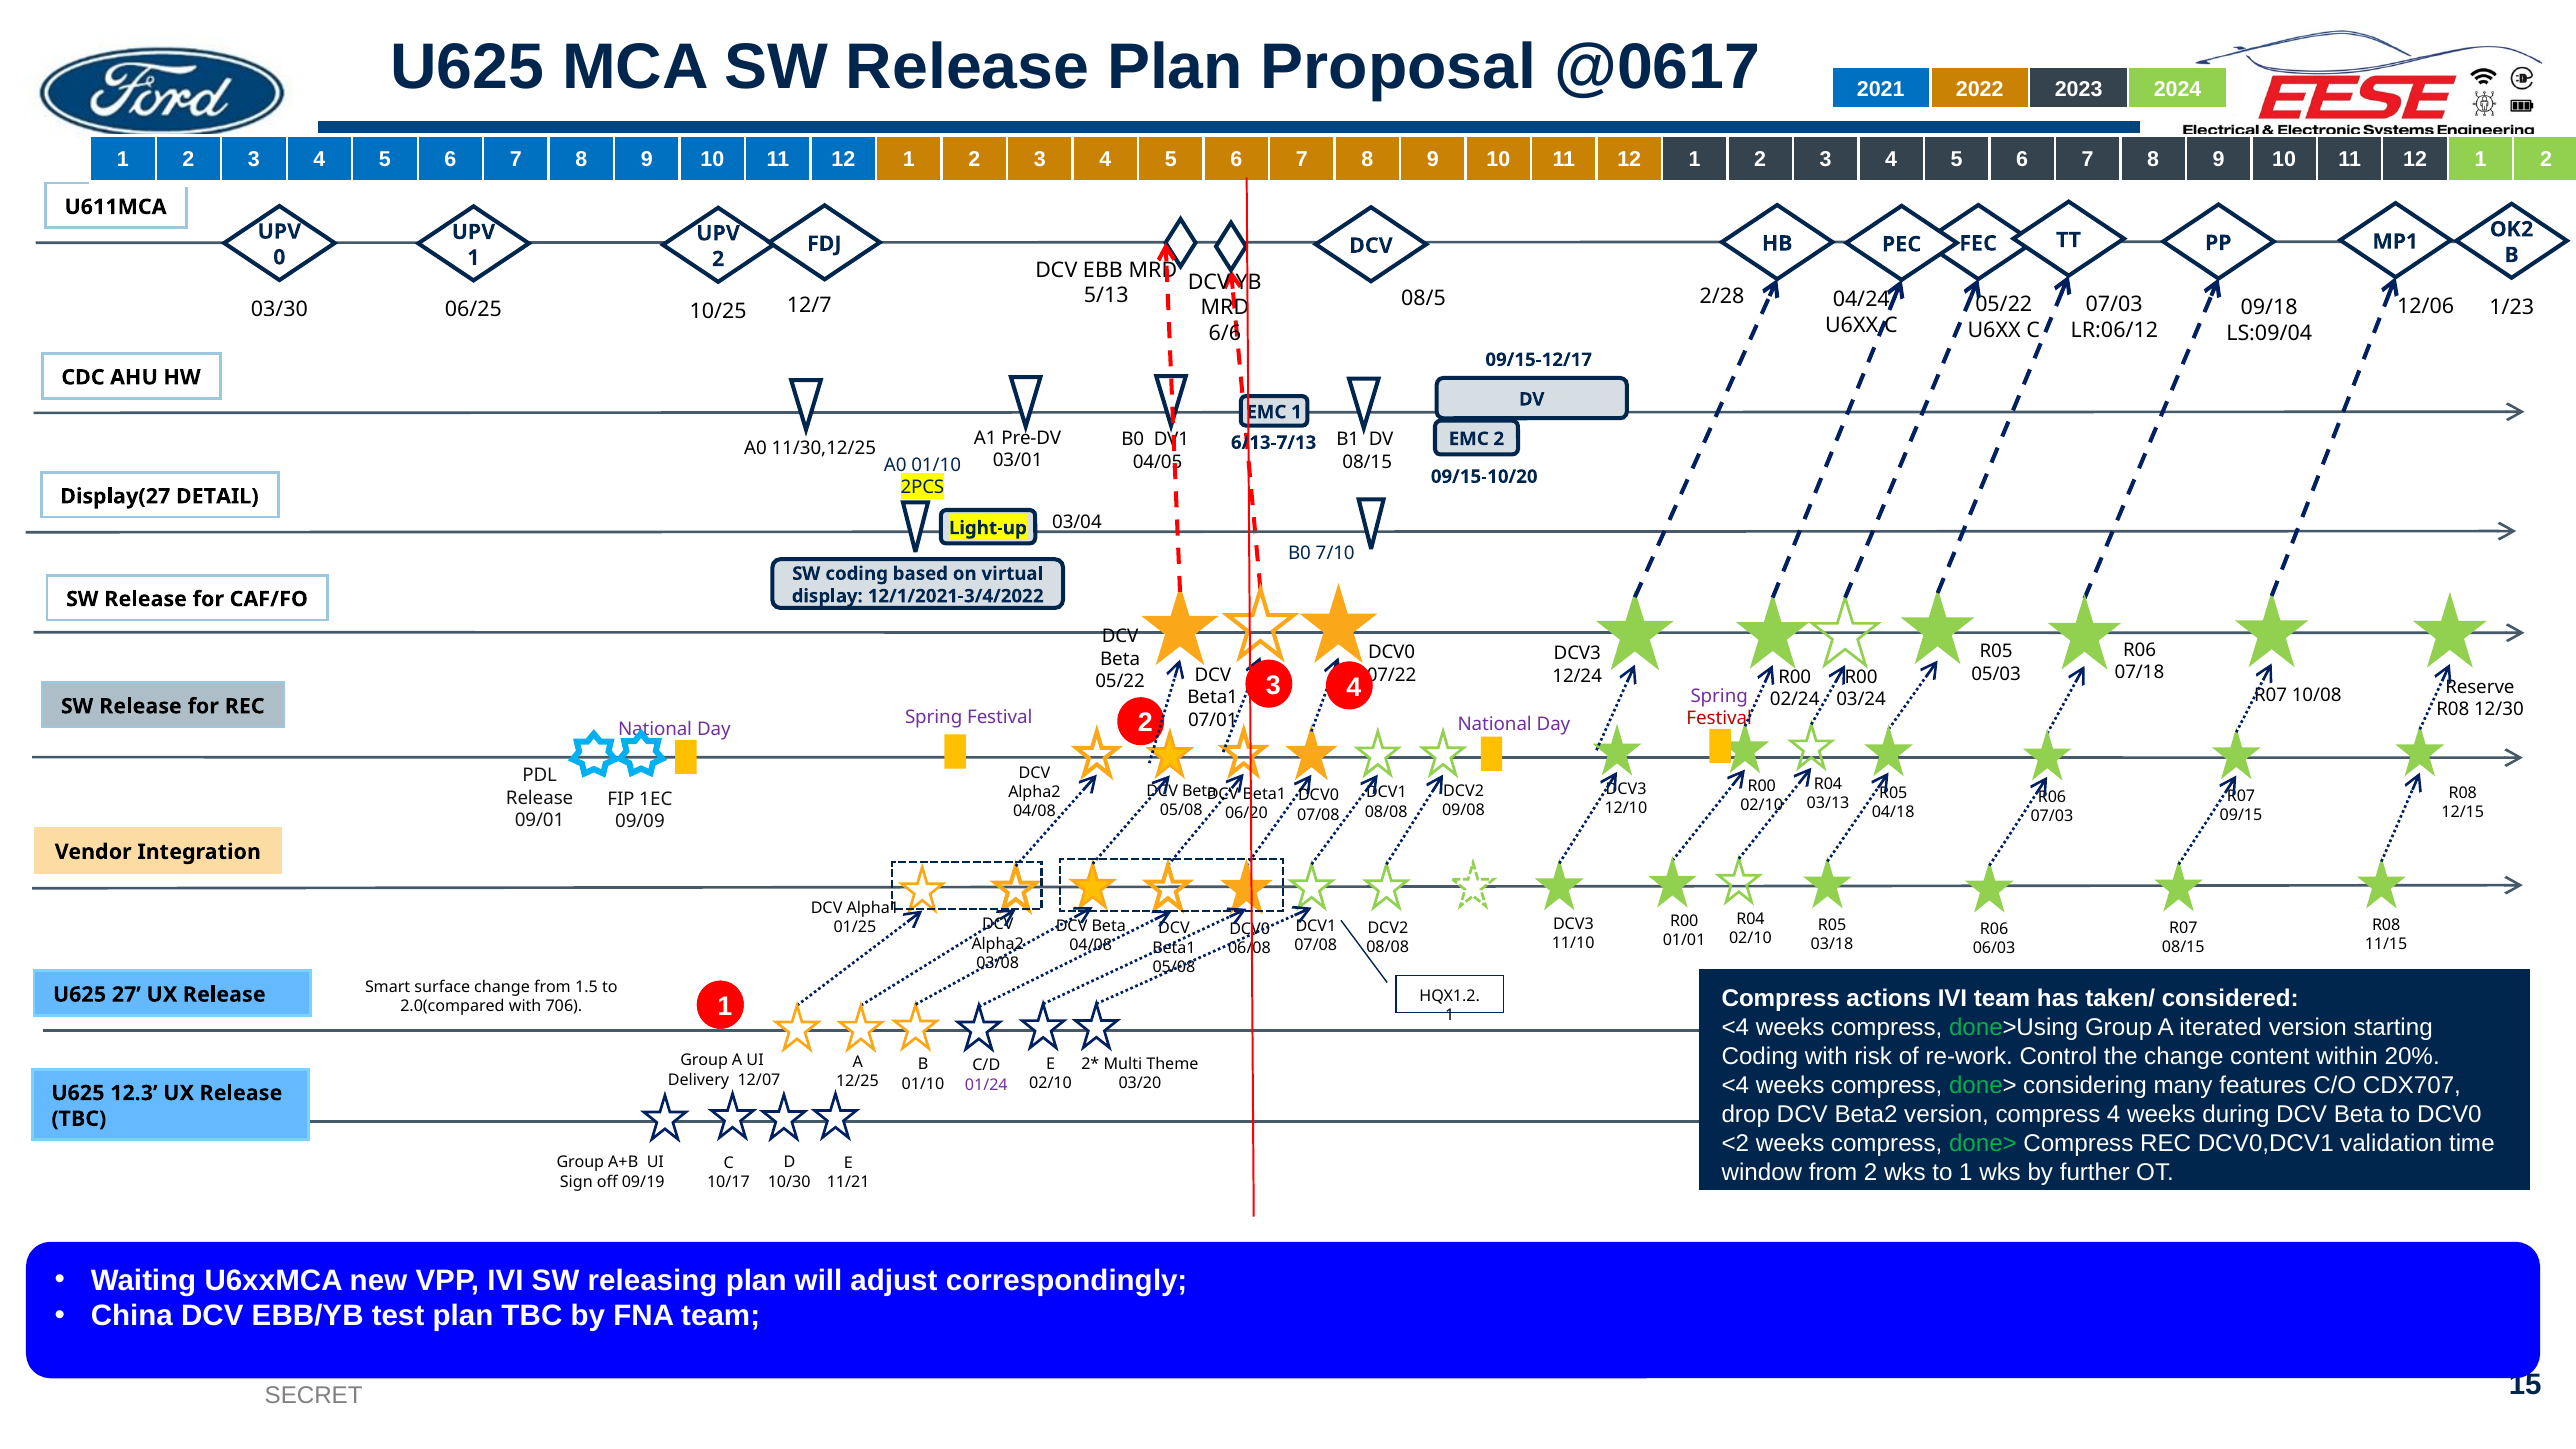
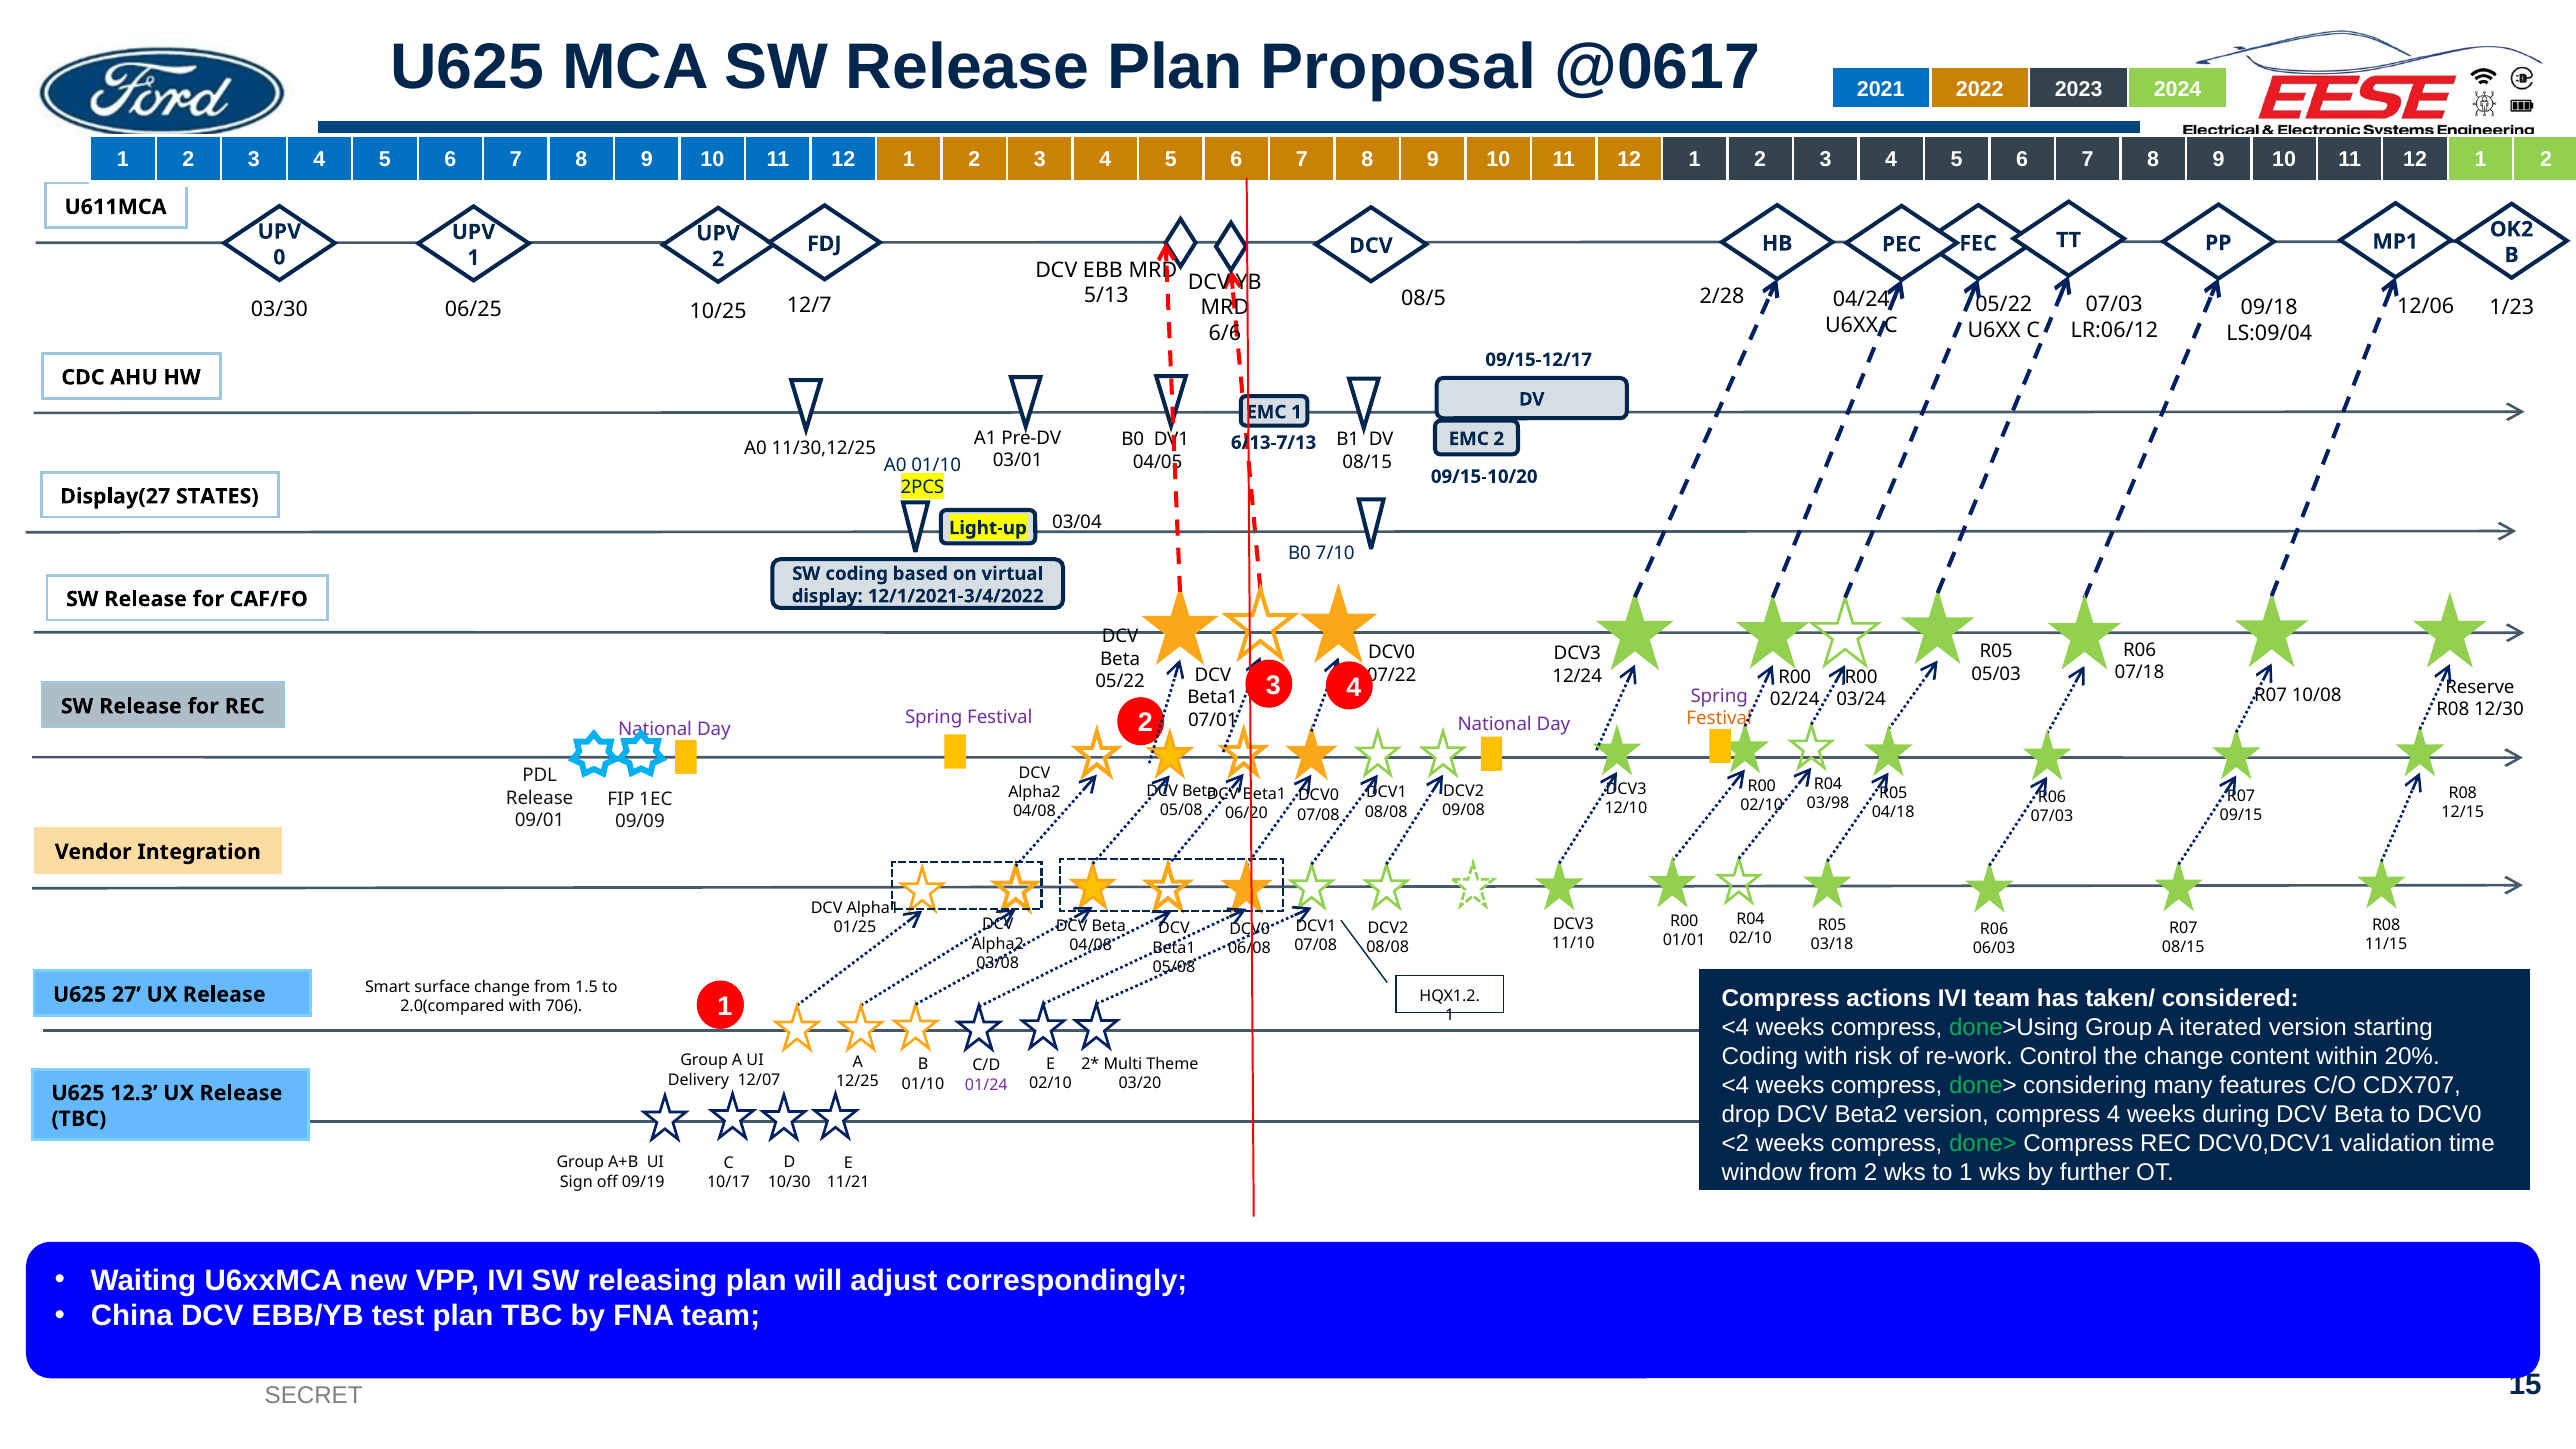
DETAIL: DETAIL -> STATES (217, 496)
Festival colour: red -> orange (1719, 719)
03/13: 03/13 -> 03/98 (1828, 803)
